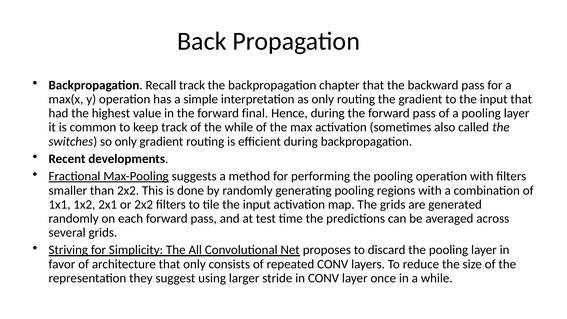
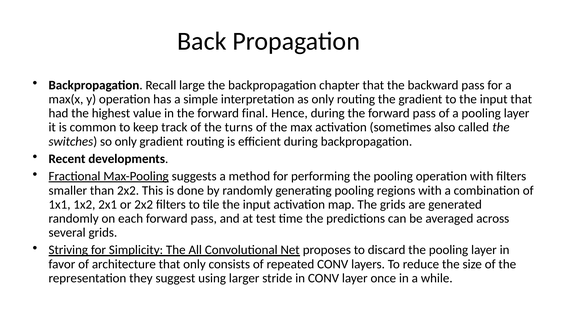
Recall track: track -> large (192, 85)
the while: while -> turns (239, 127)
